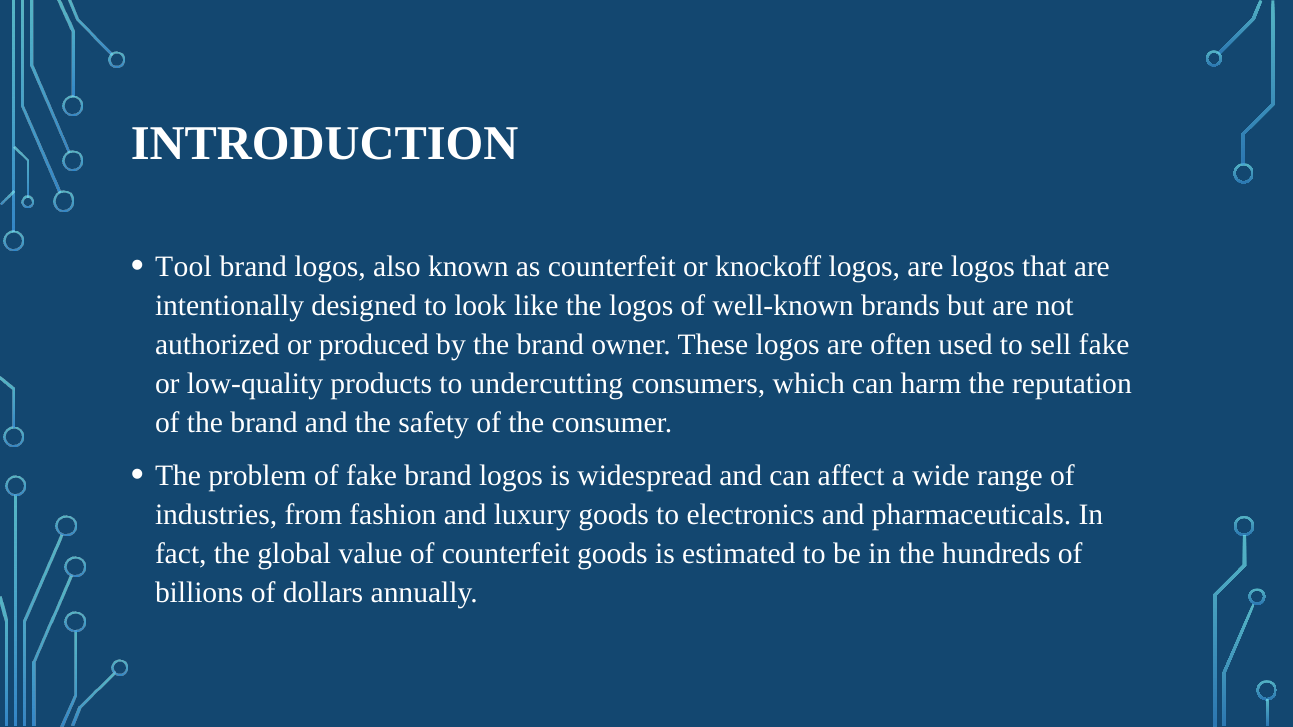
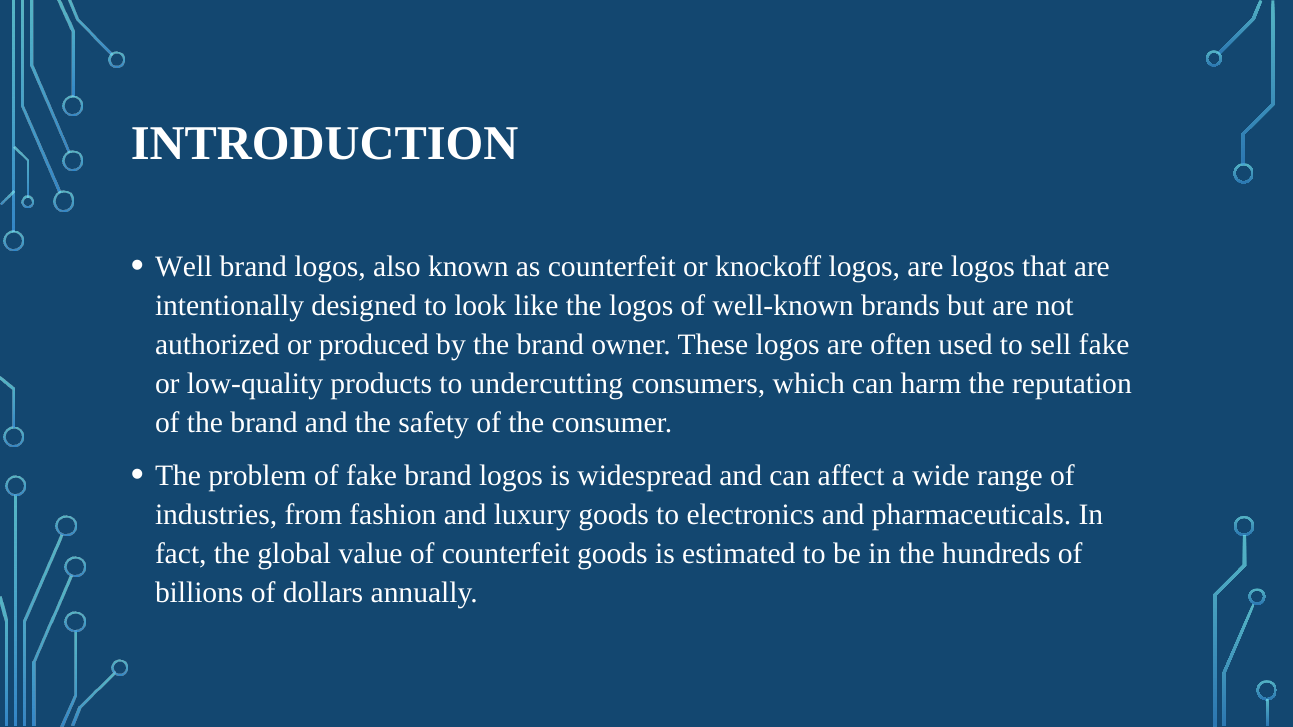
Tool: Tool -> Well (184, 267)
